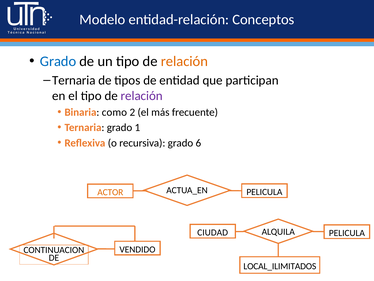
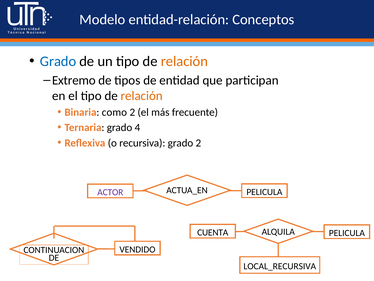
Ternaria: Ternaria -> Extremo (74, 80)
relación colour: purple -> orange (142, 96)
1: 1 -> 4 (137, 127)
grado 6: 6 -> 2 (198, 143)
ACTOR colour: orange -> purple (110, 192)
CIUDAD: CIUDAD -> CUENTA (213, 232)
LOCAL_ILIMITADOS: LOCAL_ILIMITADOS -> LOCAL_RECURSIVA (280, 266)
